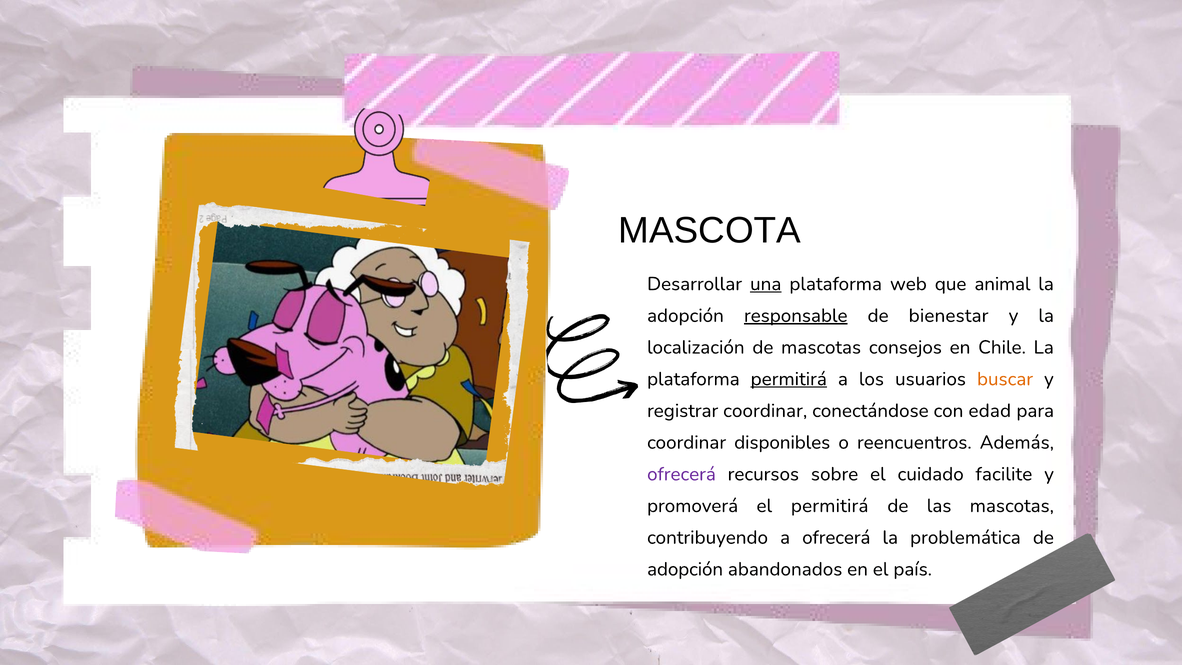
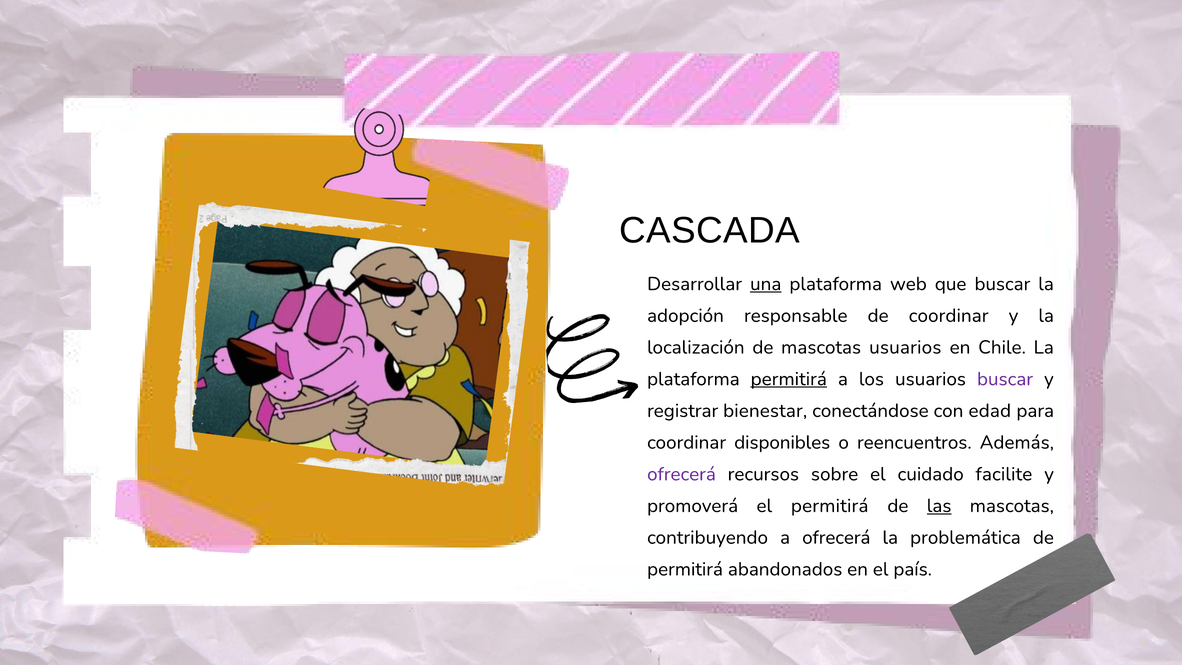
MASCOTA: MASCOTA -> CASCADA (709, 231)
que animal: animal -> buscar (1002, 284)
responsable underline: present -> none (796, 316)
de bienestar: bienestar -> coordinar (949, 316)
mascotas consejos: consejos -> usuarios (905, 347)
buscar colour: orange -> purple (1005, 379)
registrar coordinar: coordinar -> bienestar (765, 411)
las underline: none -> present (939, 506)
adopción: adopción -> permitirá (685, 569)
